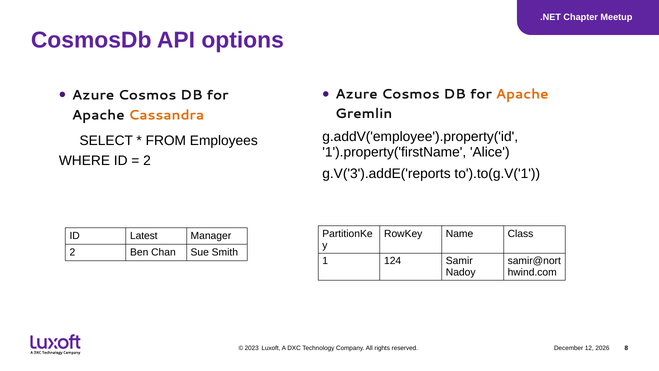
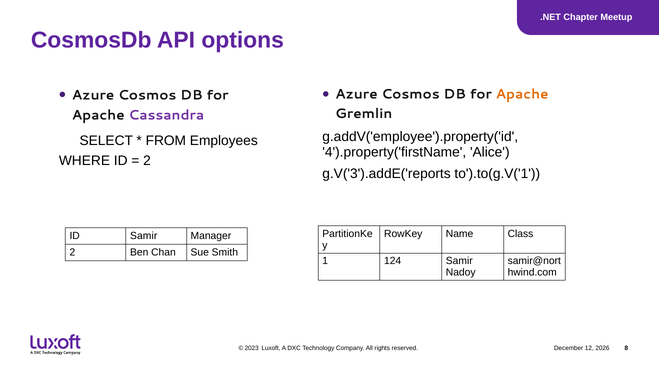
Cassandra colour: orange -> purple (166, 115)
1').property('firstName: 1').property('firstName -> 4').property('firstName (394, 152)
ID Latest: Latest -> Samir (144, 236)
